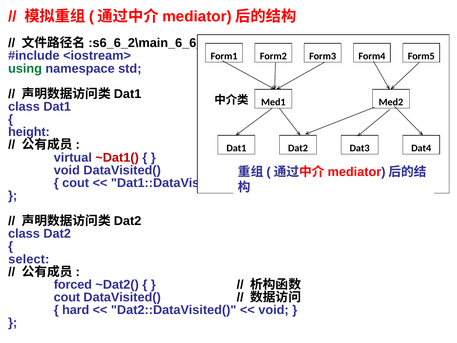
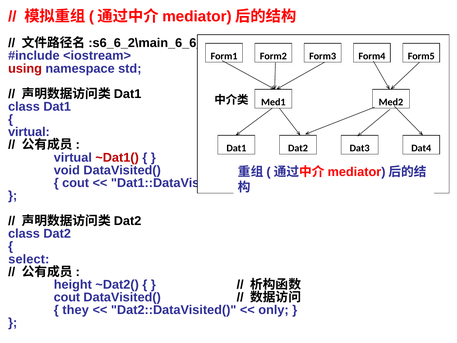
using colour: green -> red (25, 68)
height: height -> virtual (29, 132)
forced: forced -> height (73, 284)
hard: hard -> they (76, 310)
void: void -> only (274, 310)
